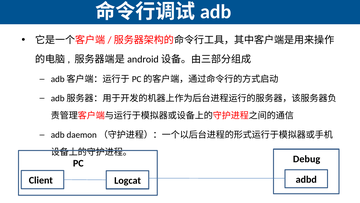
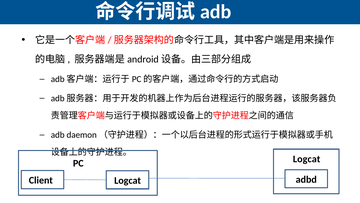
PC Debug: Debug -> Logcat (307, 159)
